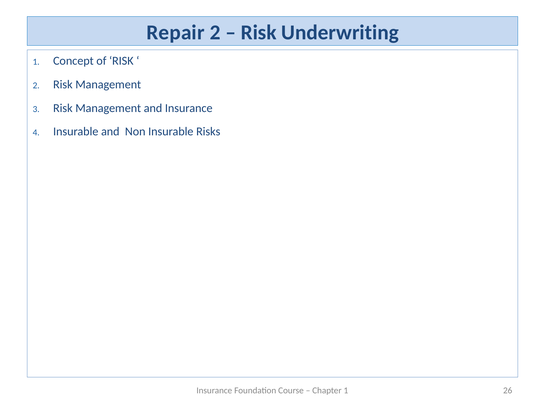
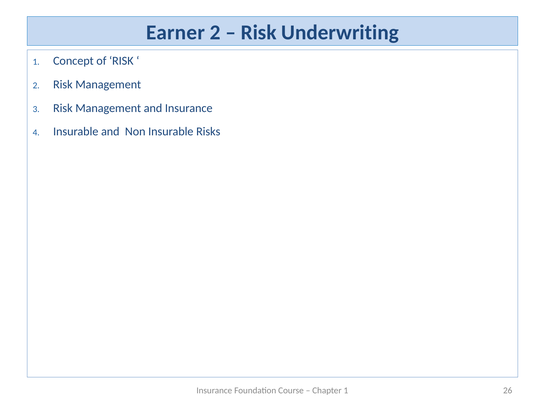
Repair: Repair -> Earner (176, 32)
